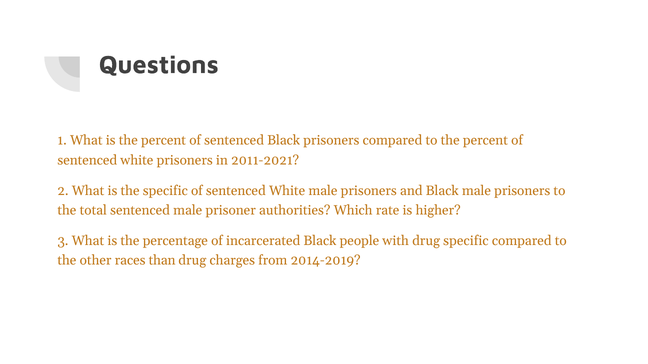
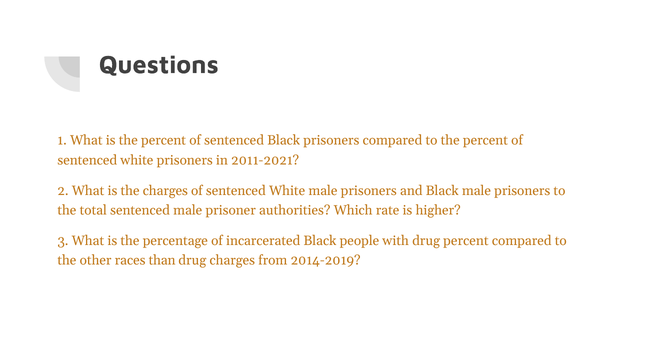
the specific: specific -> charges (165, 191)
drug specific: specific -> percent (466, 241)
